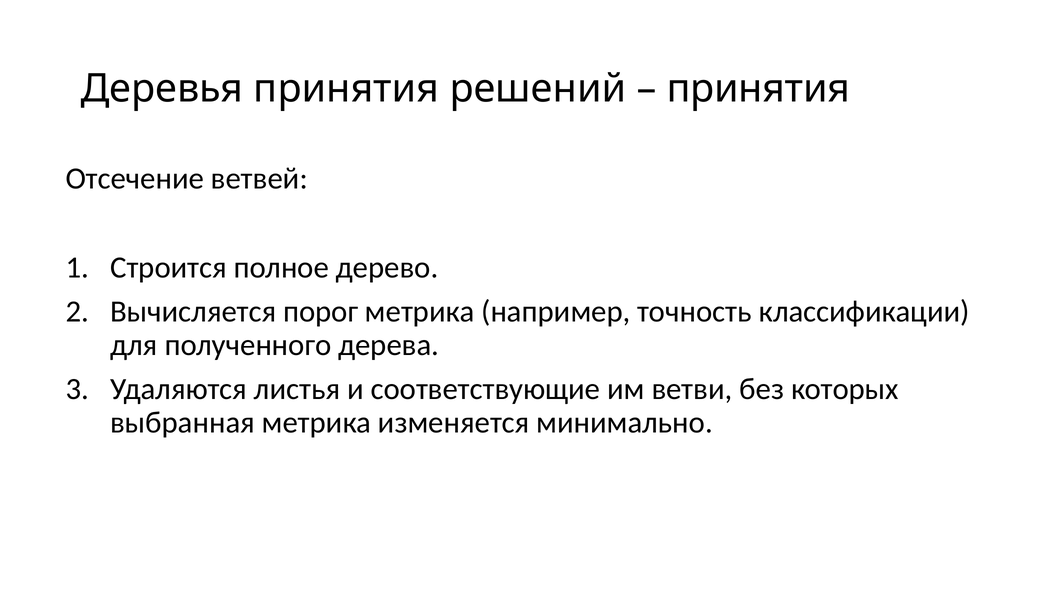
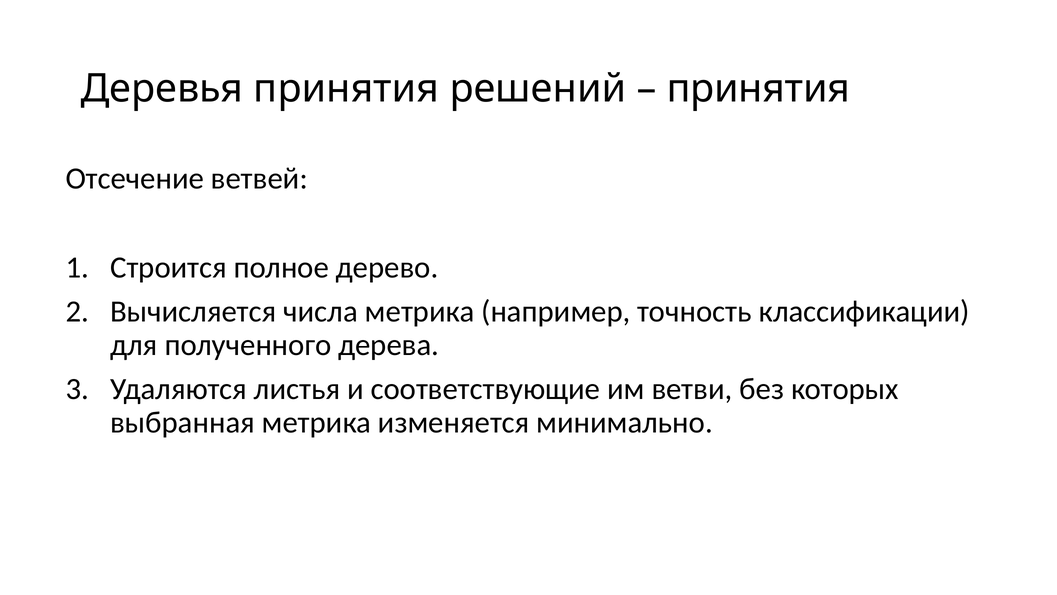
порог: порог -> числа (321, 311)
